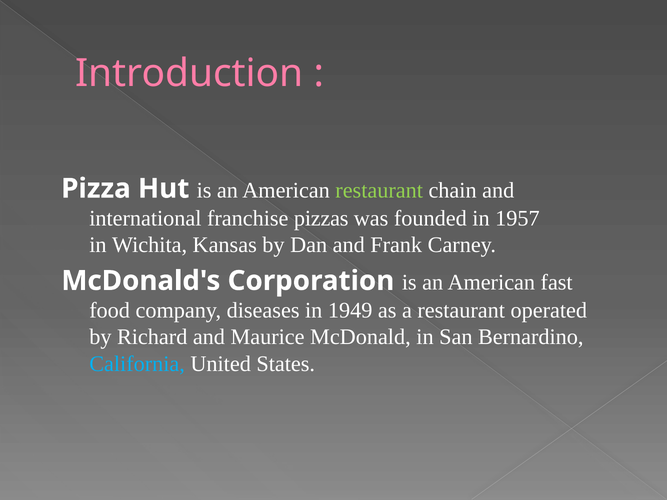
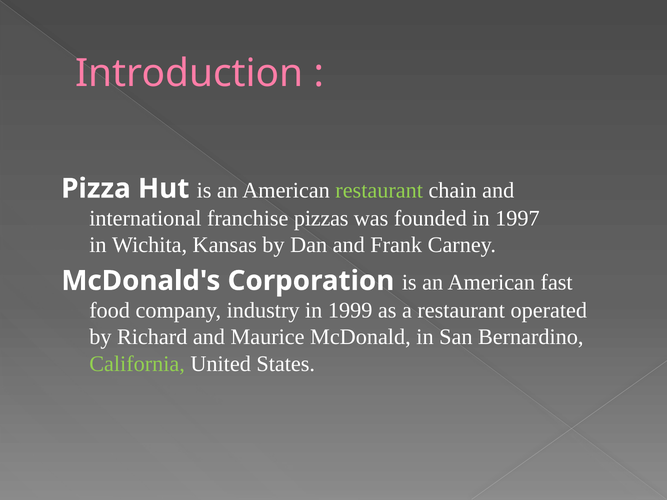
1957: 1957 -> 1997 (517, 218)
diseases: diseases -> industry (263, 311)
1949: 1949 -> 1999 (350, 311)
California colour: light blue -> light green (137, 364)
